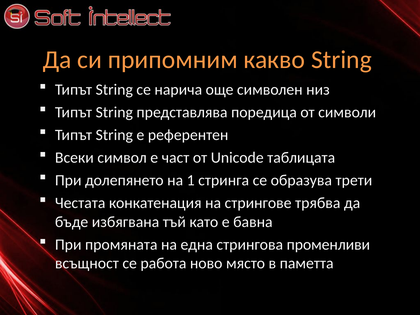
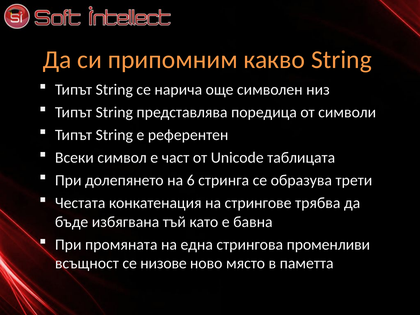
1: 1 -> 6 (191, 180)
работа: работа -> низове (163, 263)
